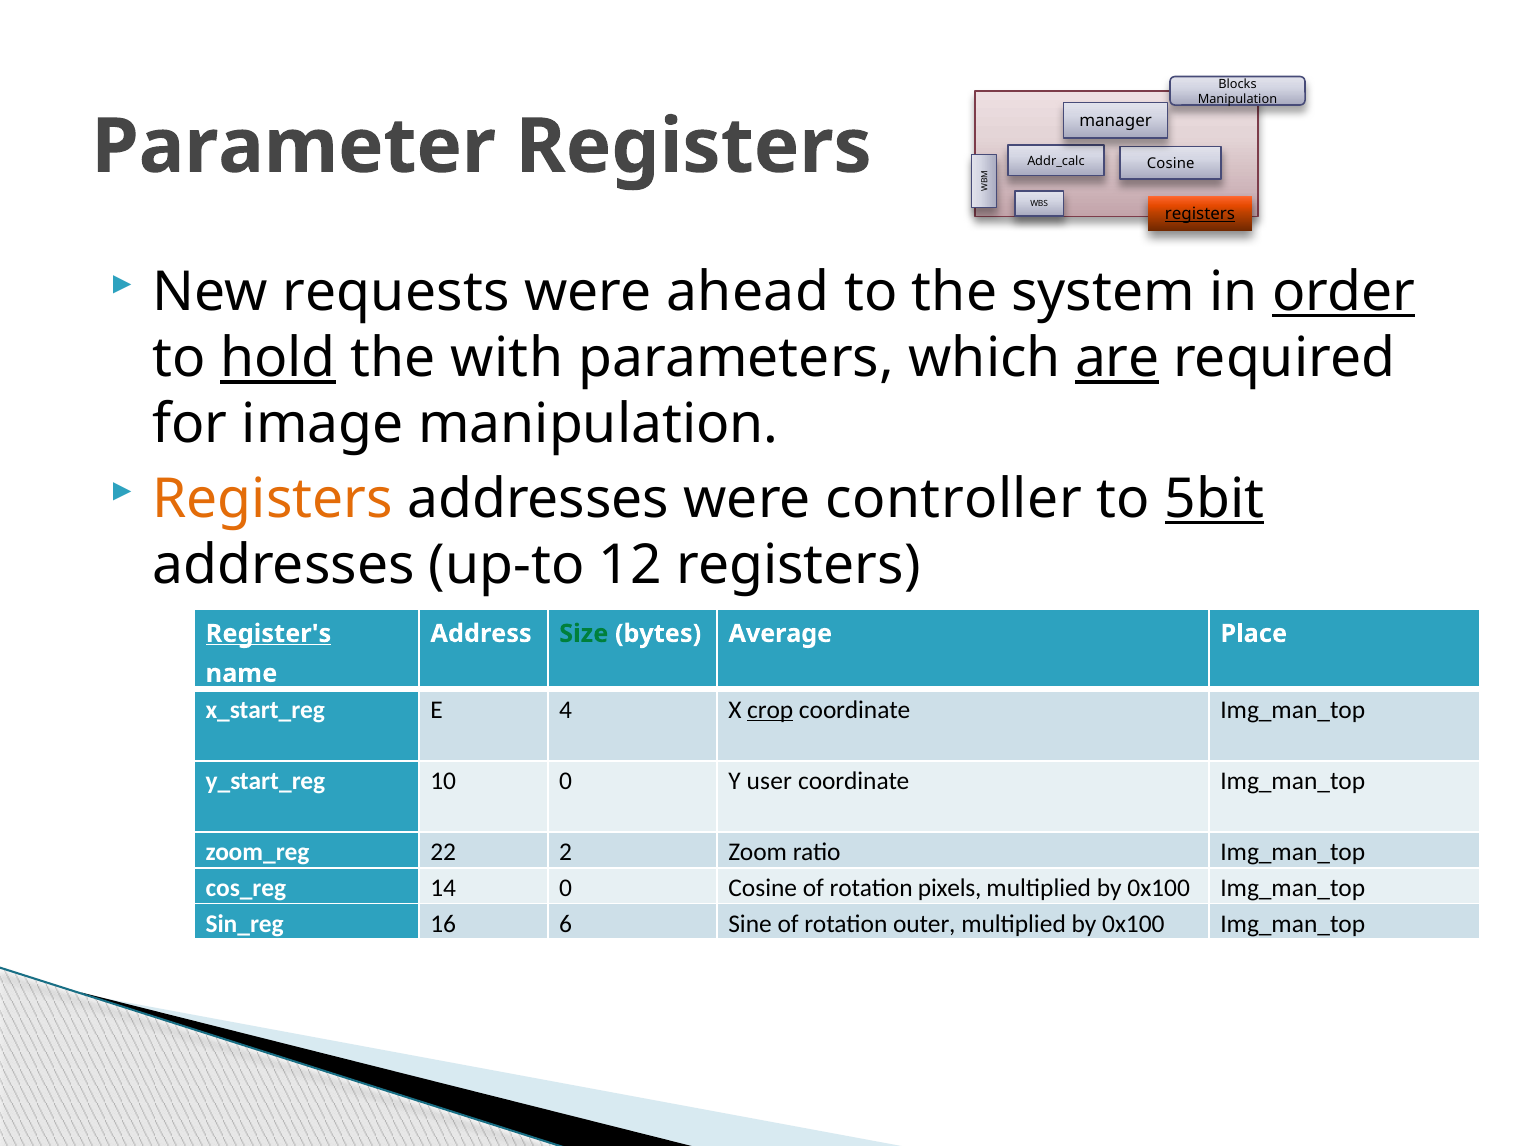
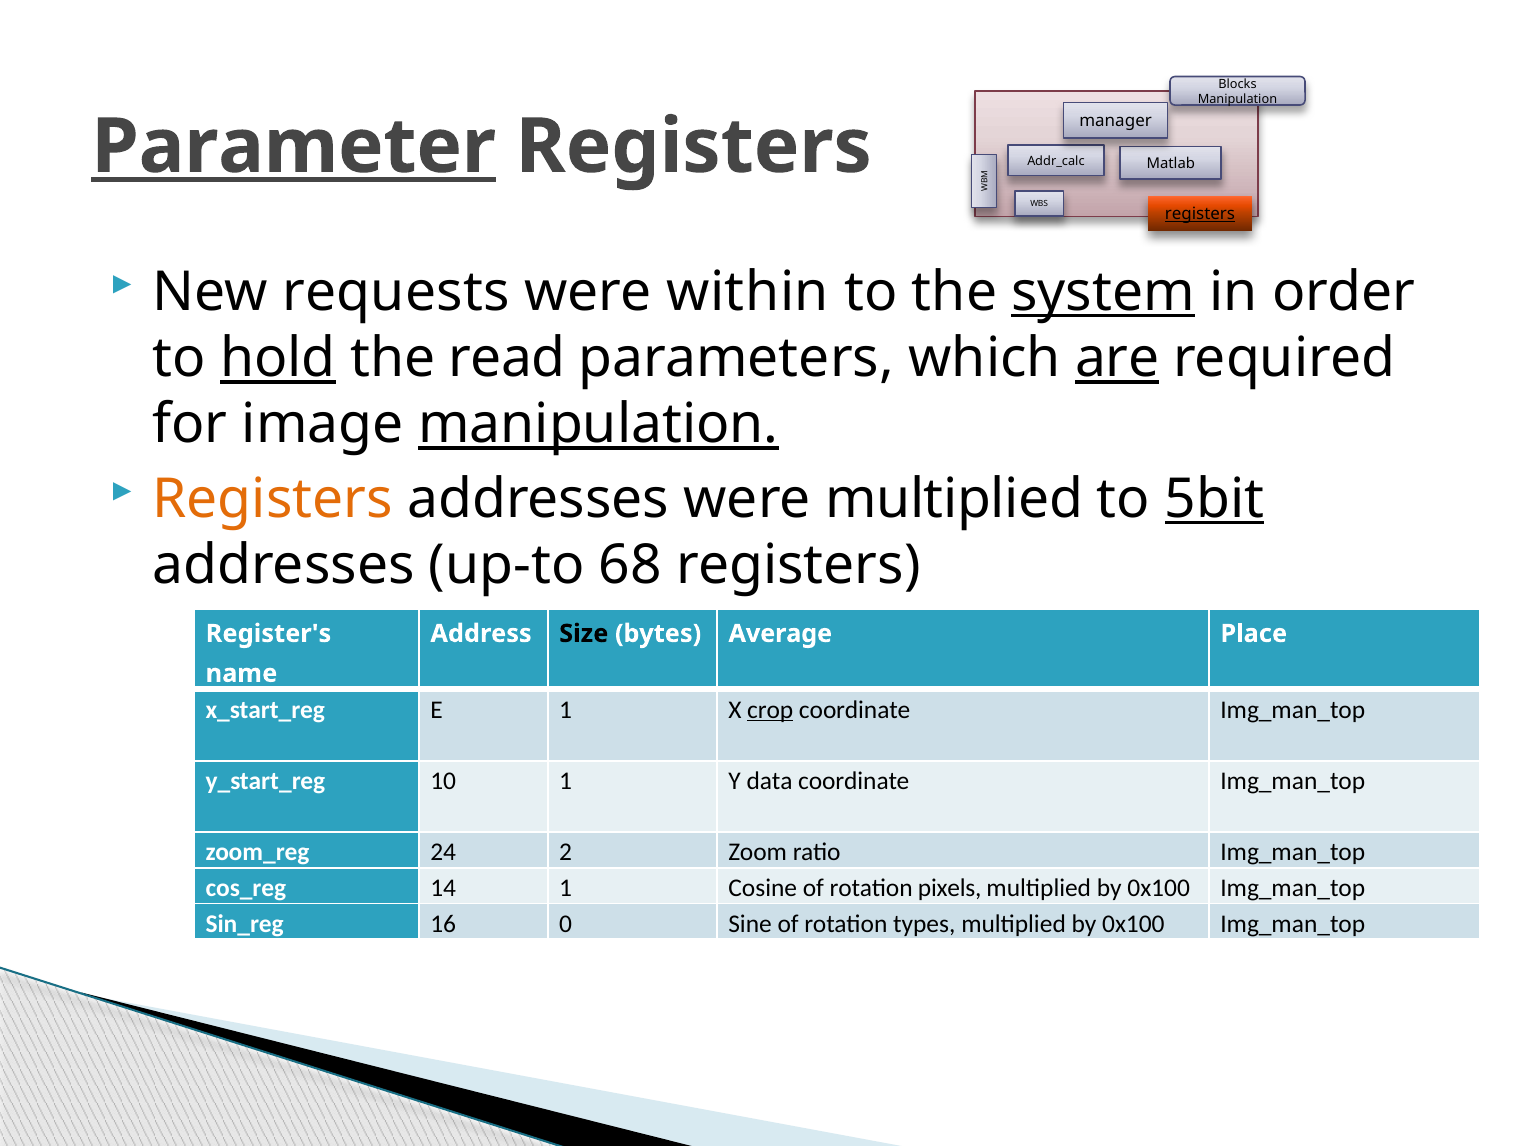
Parameter underline: none -> present (294, 147)
Cosine: Cosine -> Matlab (1171, 164)
ahead: ahead -> within (748, 292)
system underline: none -> present (1103, 292)
order underline: present -> none (1344, 292)
with: with -> read (507, 358)
manipulation underline: none -> present (598, 424)
were controller: controller -> multiplied (954, 499)
12: 12 -> 68 (630, 565)
Register's underline: present -> none (268, 634)
Size colour: green -> black (584, 634)
E 4: 4 -> 1 (566, 710)
10 0: 0 -> 1 (566, 781)
user: user -> data (769, 781)
22: 22 -> 24 (443, 853)
14 0: 0 -> 1 (566, 888)
6: 6 -> 0 (566, 924)
outer: outer -> types (924, 924)
